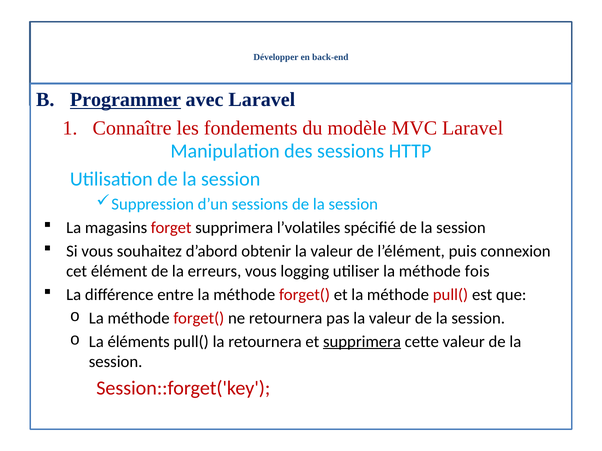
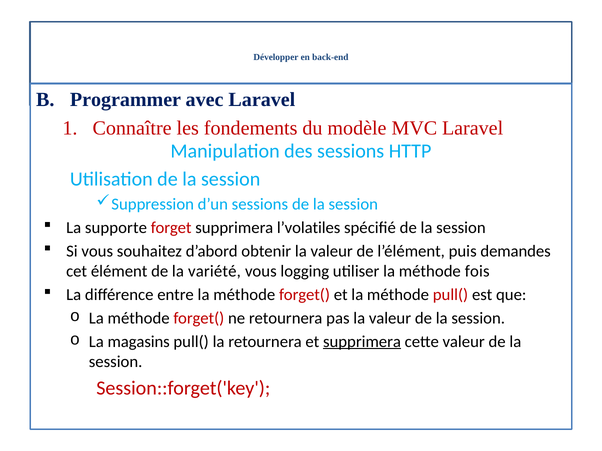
Programmer underline: present -> none (126, 100)
magasins: magasins -> supporte (116, 228)
connexion: connexion -> demandes (516, 252)
erreurs: erreurs -> variété (214, 272)
éléments: éléments -> magasins (139, 342)
